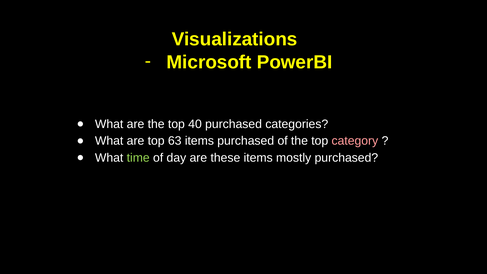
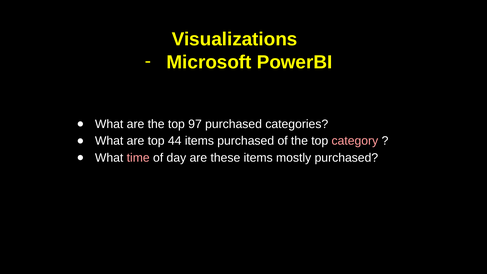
40: 40 -> 97 (195, 124)
63: 63 -> 44 (175, 141)
time colour: light green -> pink (138, 158)
